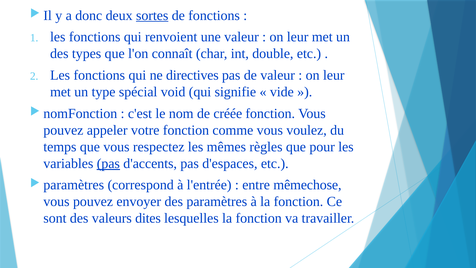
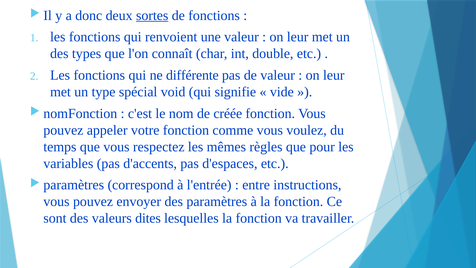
directives: directives -> différente (192, 75)
pas underline: present -> none (108, 163)
mêmechose: mêmechose -> instructions (307, 185)
